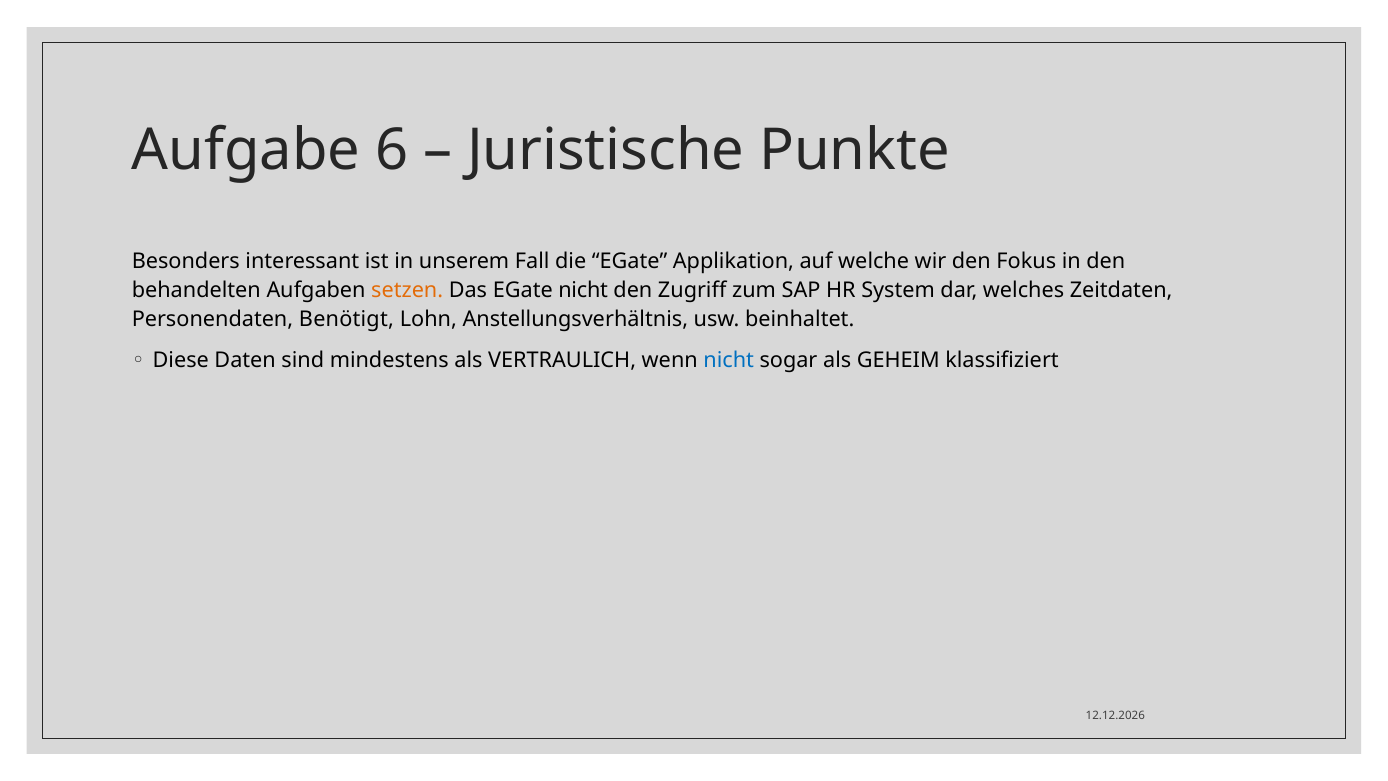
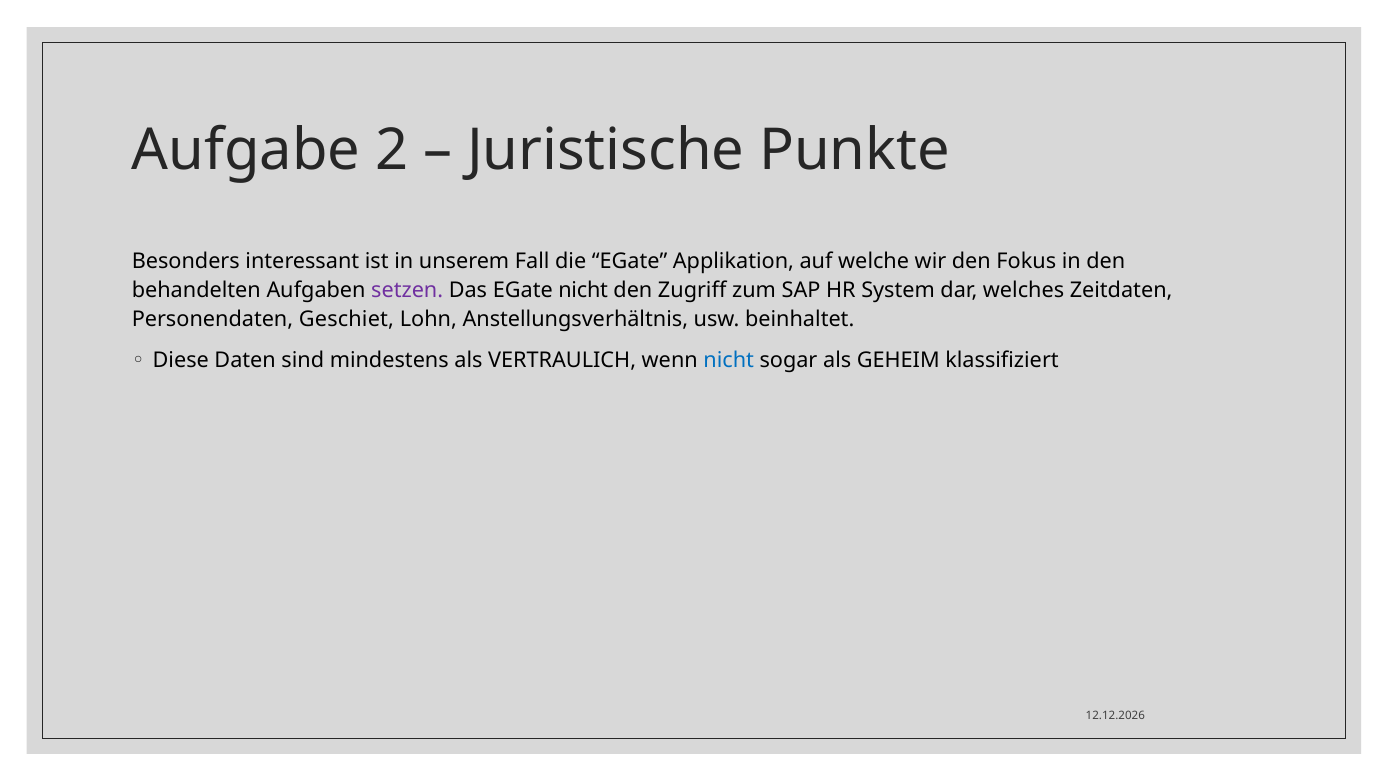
6: 6 -> 2 (392, 151)
setzen colour: orange -> purple (407, 290)
Benötigt: Benötigt -> Geschiet (346, 319)
